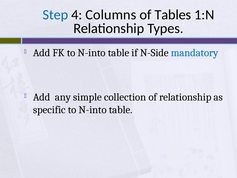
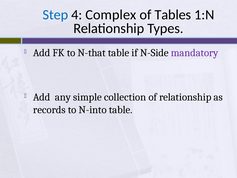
Columns: Columns -> Complex (111, 15)
FK to N-into: N-into -> N-that (92, 53)
mandatory colour: blue -> purple (195, 53)
specific: specific -> records (49, 110)
